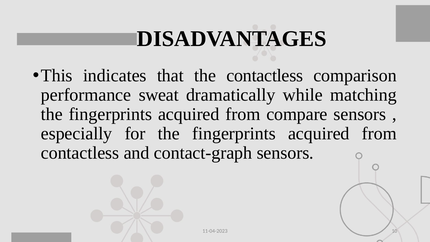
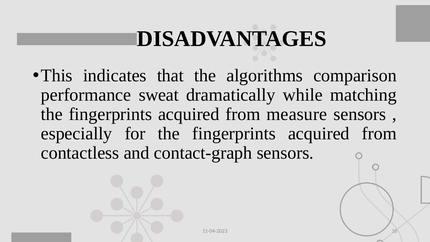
the contactless: contactless -> algorithms (265, 76)
compare: compare -> measure (297, 114)
